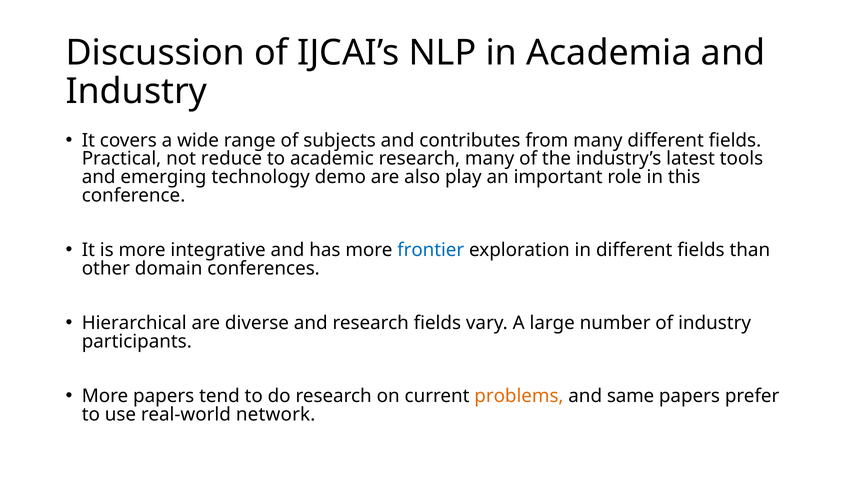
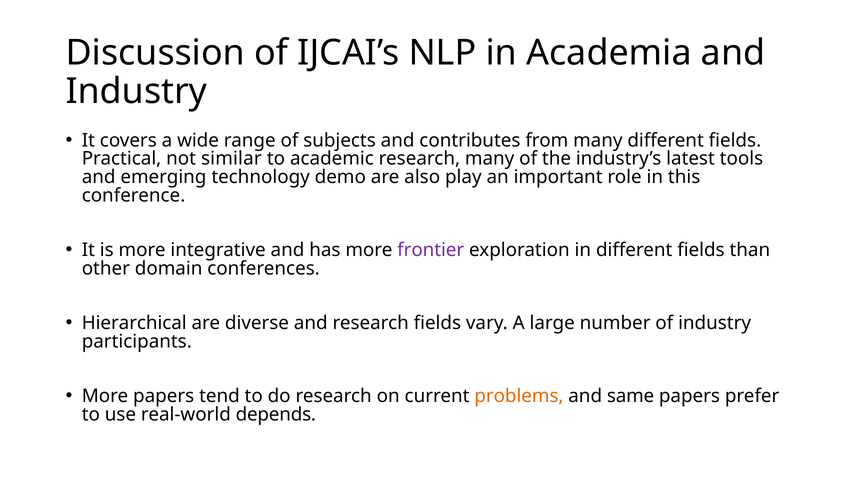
reduce: reduce -> similar (231, 159)
frontier colour: blue -> purple (431, 250)
network: network -> depends (276, 415)
